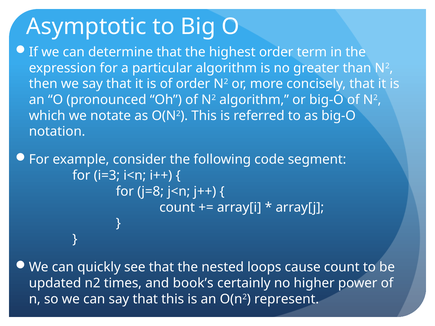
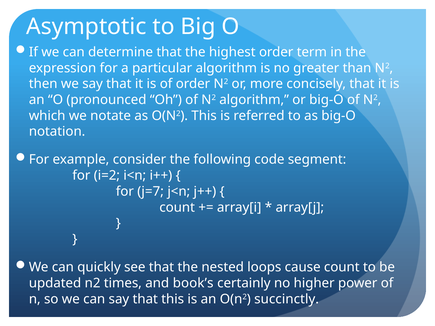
i=3: i=3 -> i=2 (107, 176)
j=8: j=8 -> j=7 (151, 192)
represent: represent -> succinctly (287, 299)
